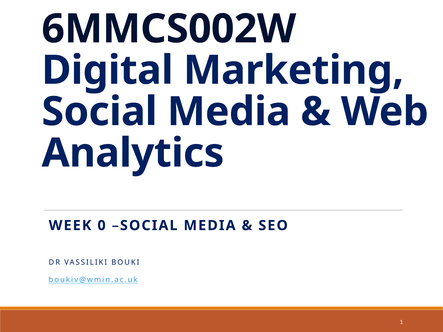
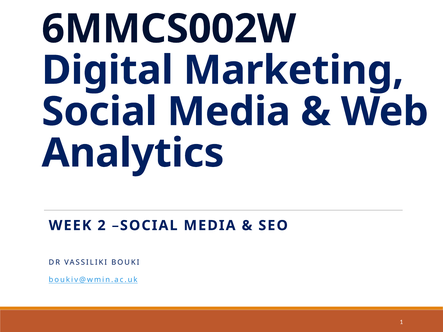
0: 0 -> 2 (102, 226)
